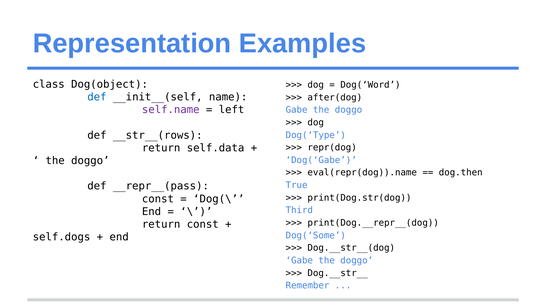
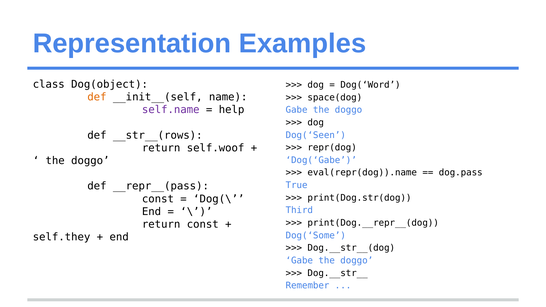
def colour: blue -> orange (97, 97)
after(dog: after(dog -> space(dog (335, 97)
left: left -> help (232, 110)
Dog(‘Type: Dog(‘Type -> Dog(‘Seen (316, 135)
self.data: self.data -> self.woof (216, 148)
dog.then: dog.then -> dog.pass (461, 173)
self.dogs: self.dogs -> self.they (62, 237)
